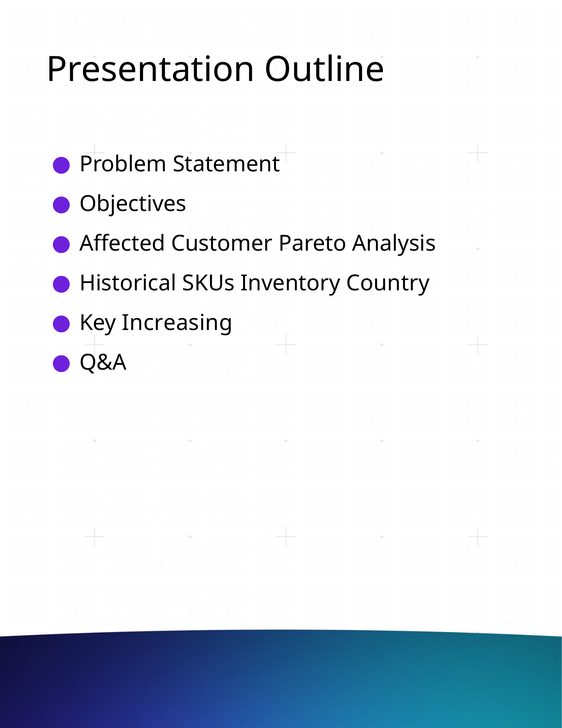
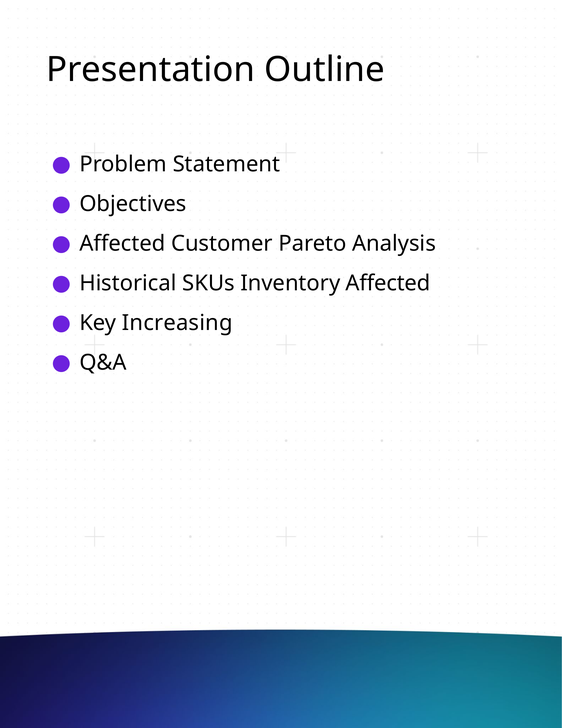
Inventory Country: Country -> Affected (388, 283)
